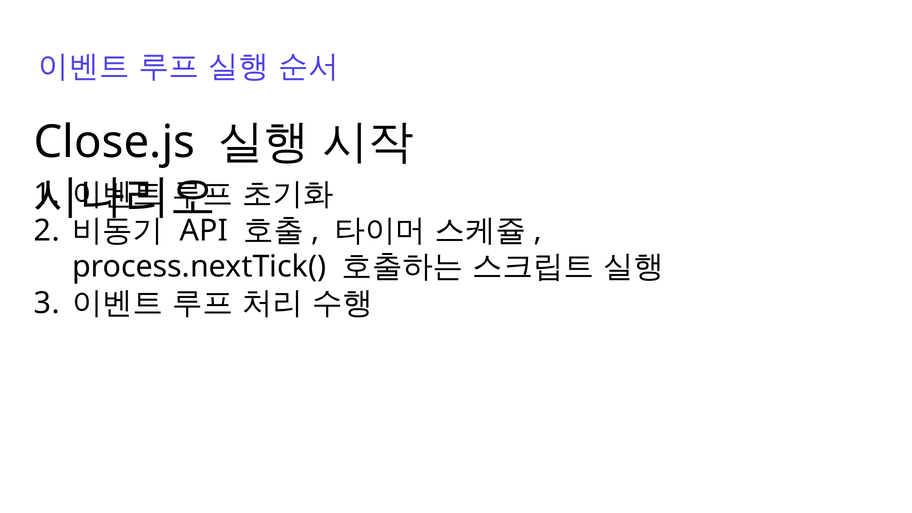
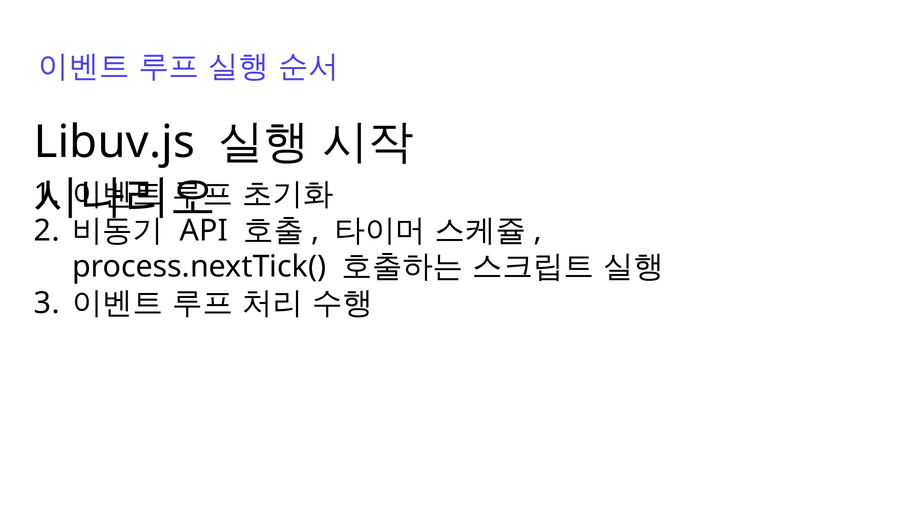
Close.js: Close.js -> Libuv.js (114, 142)
